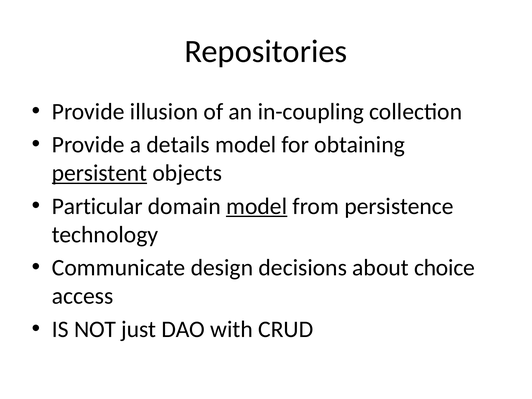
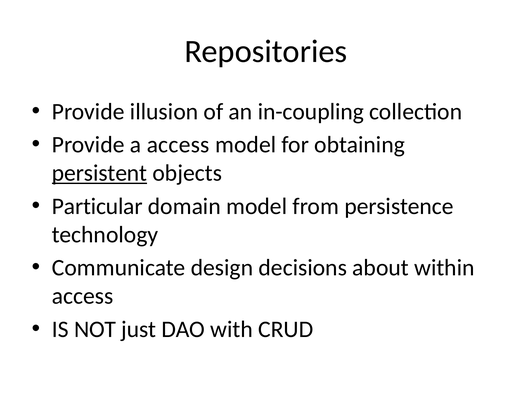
a details: details -> access (178, 145)
model underline: present -> none (257, 206)
choice: choice -> within (444, 268)
